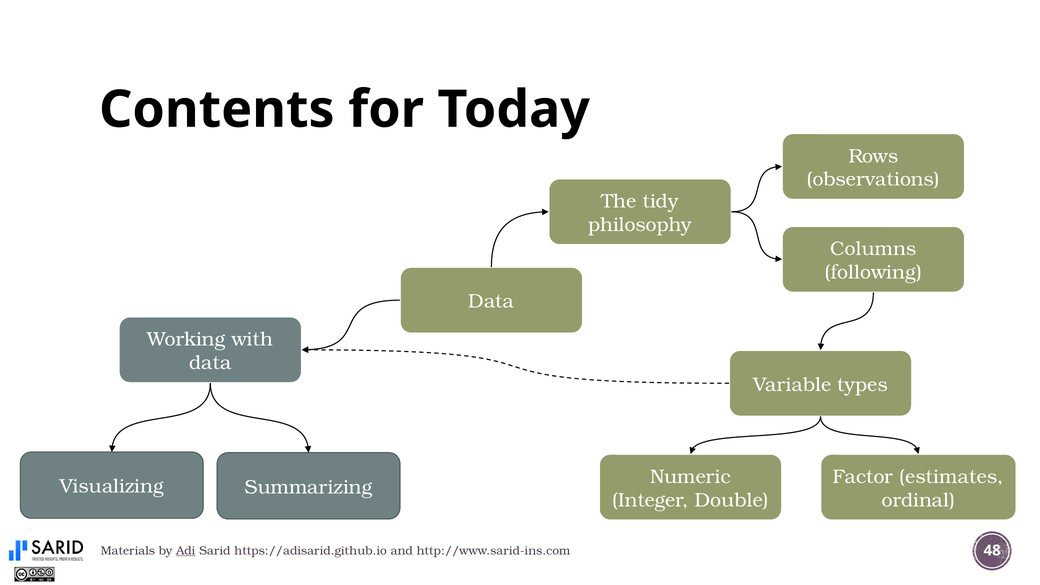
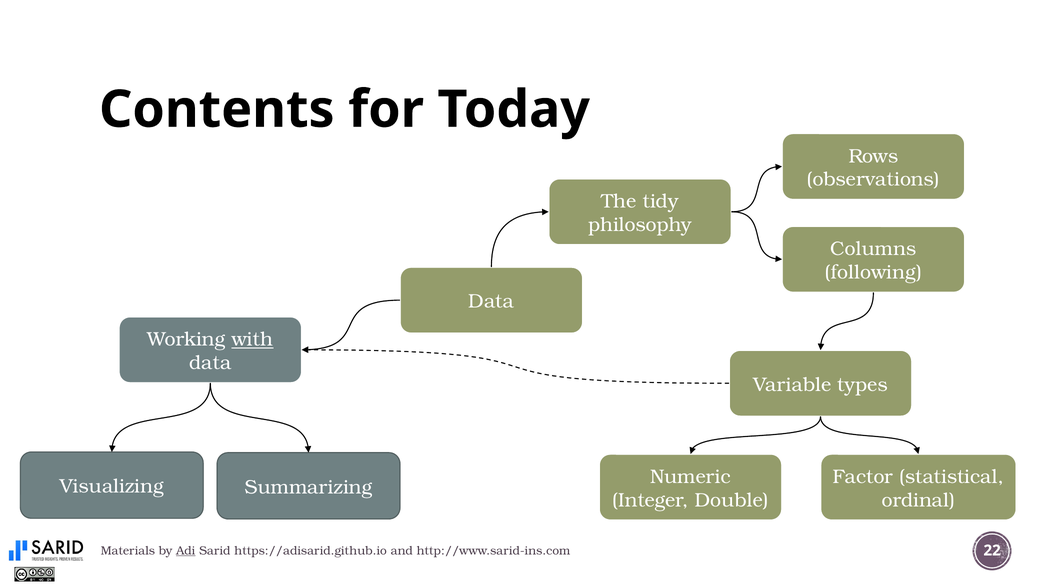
with underline: none -> present (252, 339)
estimates: estimates -> statistical (952, 477)
48: 48 -> 22 (992, 550)
